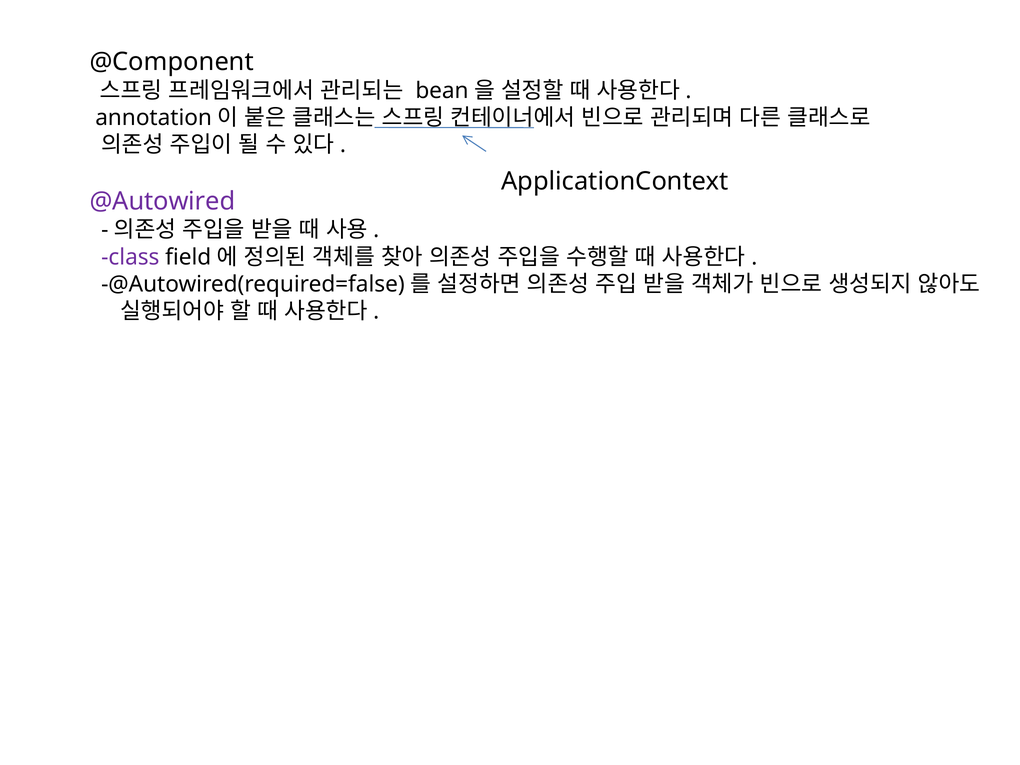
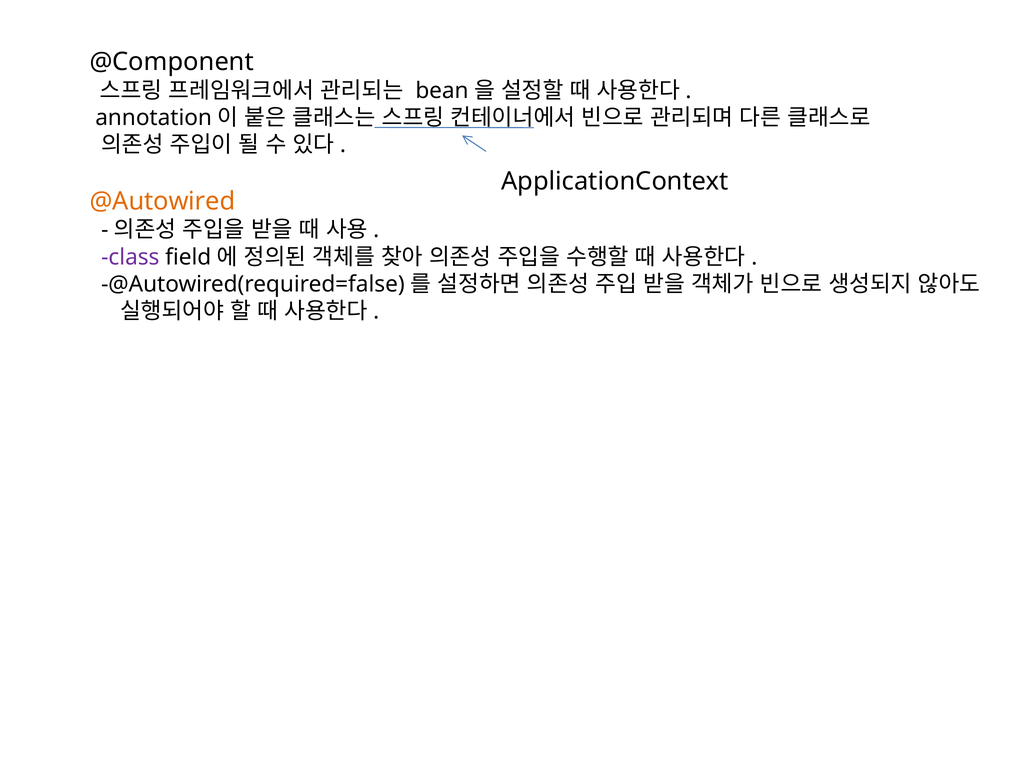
@Autowired colour: purple -> orange (162, 201)
